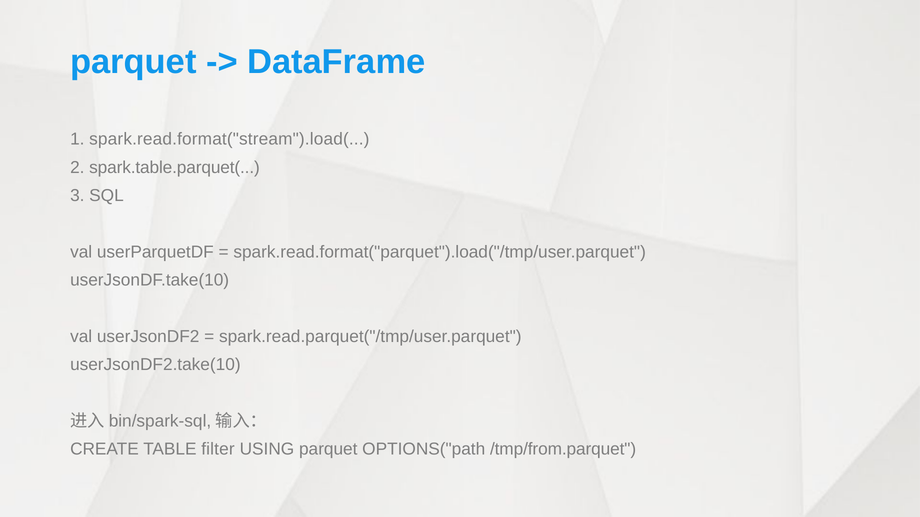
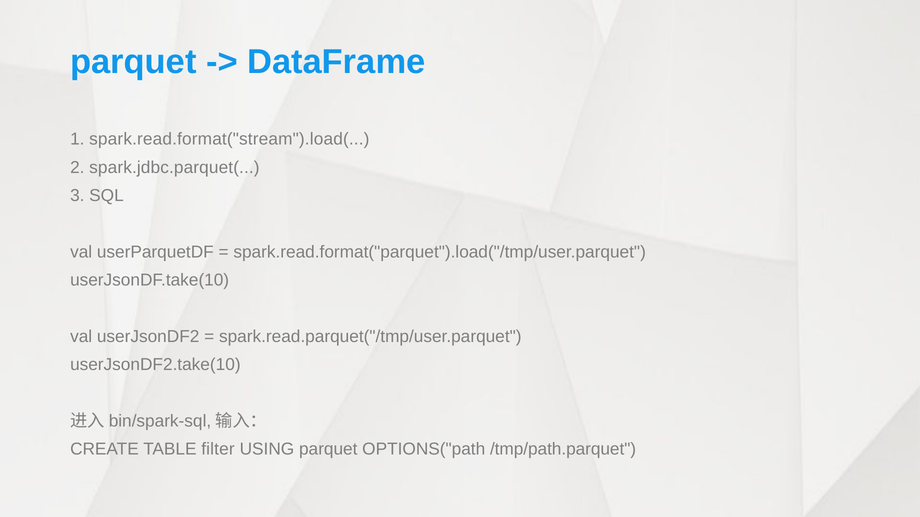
spark.table.parquet(: spark.table.parquet( -> spark.jdbc.parquet( (174, 168)
/tmp/from.parquet: /tmp/from.parquet -> /tmp/path.parquet (563, 450)
